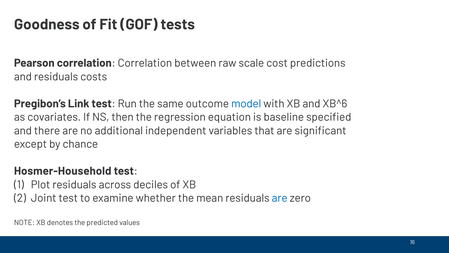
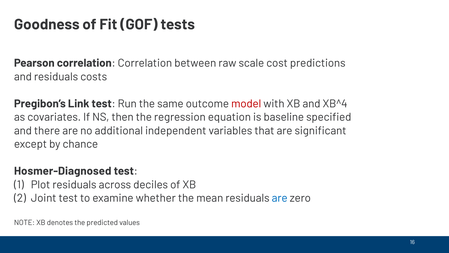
model colour: blue -> red (246, 104)
XB^6: XB^6 -> XB^4 (335, 104)
Hosmer-Household: Hosmer-Household -> Hosmer-Diagnosed (63, 171)
